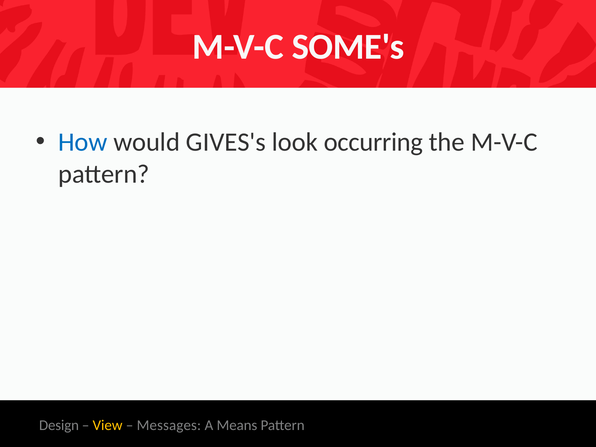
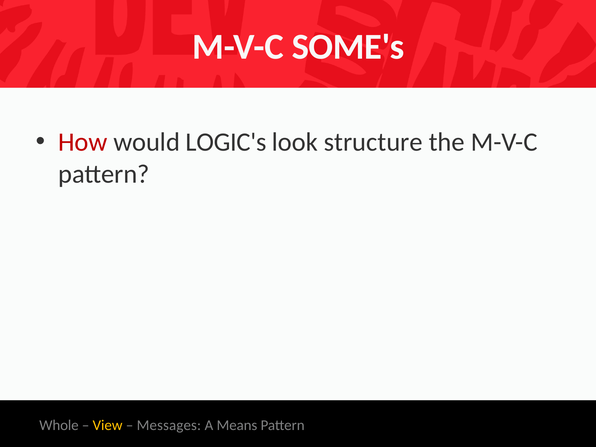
How colour: blue -> red (83, 142)
GIVES's: GIVES's -> LOGIC's (226, 142)
occurring: occurring -> structure (373, 142)
Design: Design -> Whole (59, 425)
